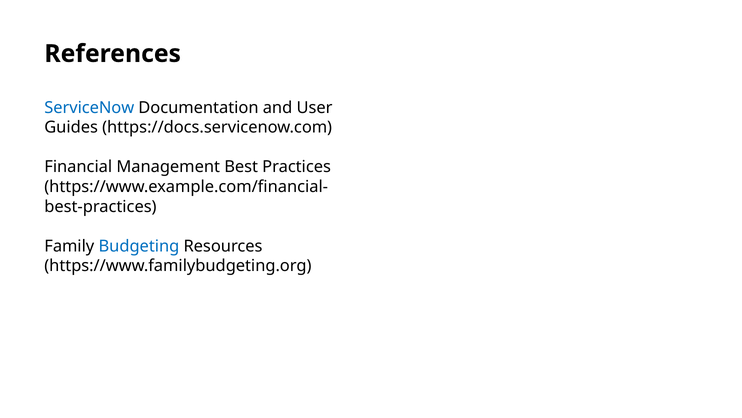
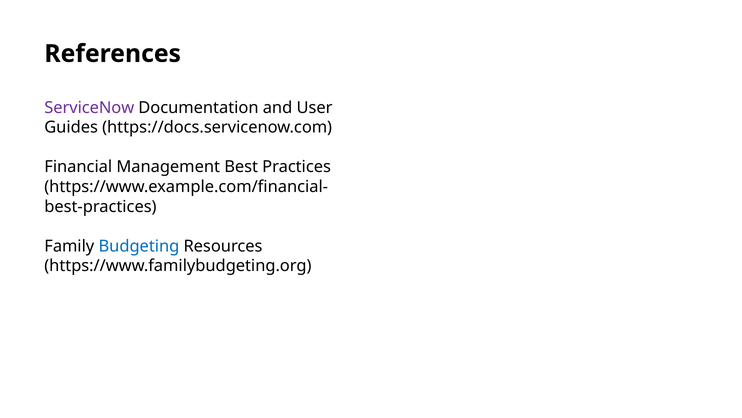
ServiceNow colour: blue -> purple (89, 107)
